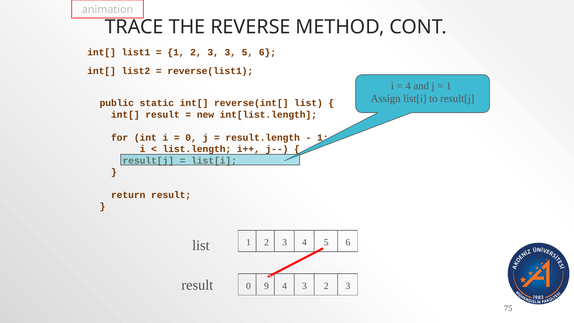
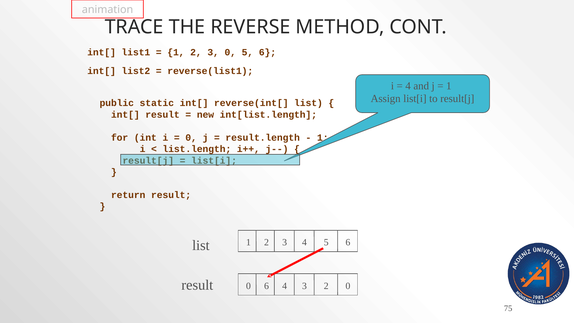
3 3: 3 -> 0 (230, 52)
0 9: 9 -> 6 (266, 286)
3 2 3: 3 -> 0 (348, 286)
